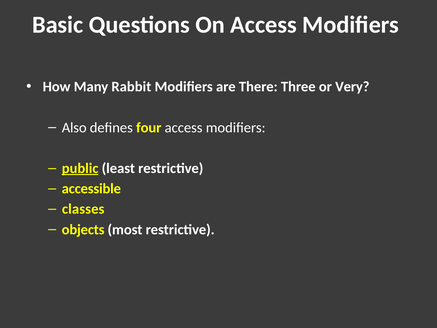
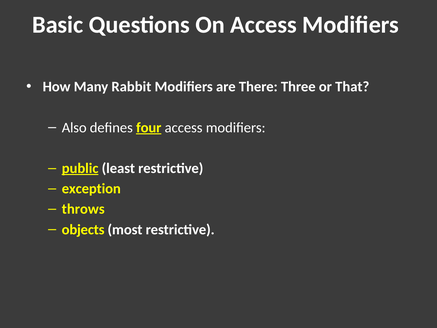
Very: Very -> That (352, 87)
four underline: none -> present (149, 127)
accessible: accessible -> exception (91, 189)
classes: classes -> throws (83, 209)
